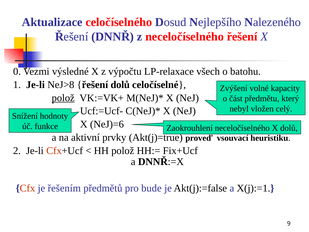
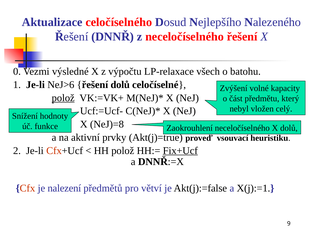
NeJ>8: NeJ>8 -> NeJ>6 (61, 85)
NeJ)=6: NeJ)=6 -> NeJ)=8 (107, 124)
Fix+Ucf underline: none -> present (180, 150)
řešením: řešením -> nalezení (64, 188)
bude: bude -> větví (152, 188)
